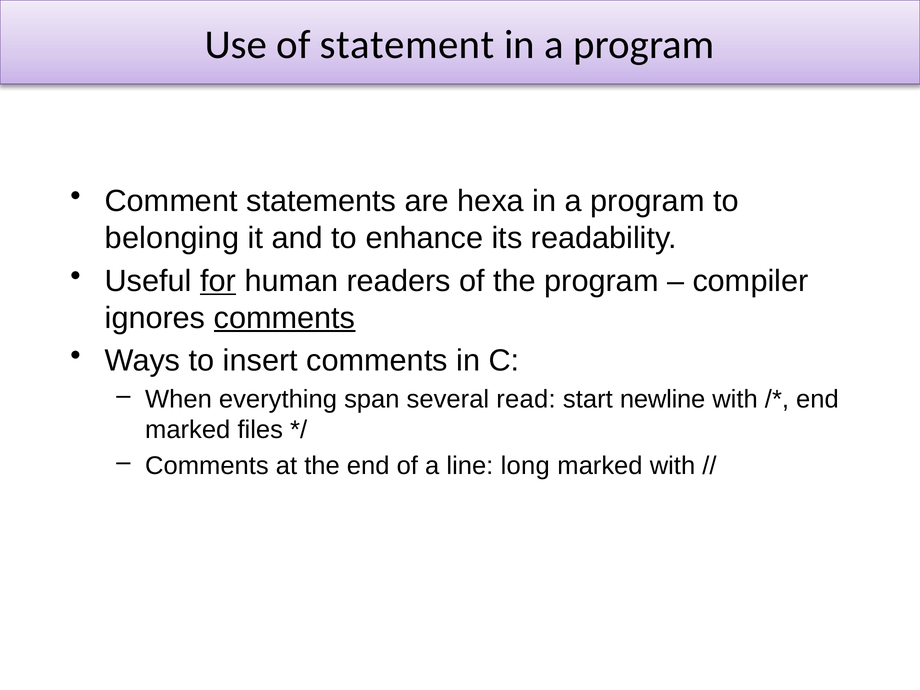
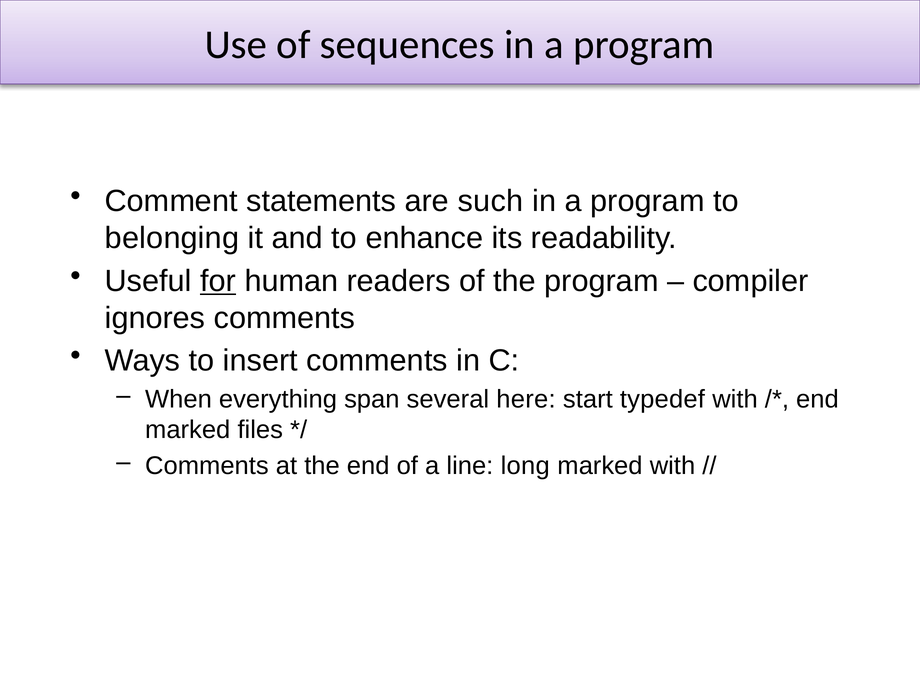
statement: statement -> sequences (407, 45)
hexa: hexa -> such (491, 201)
comments underline: present -> none (285, 318)
read: read -> here (526, 399)
newline: newline -> typedef (662, 399)
